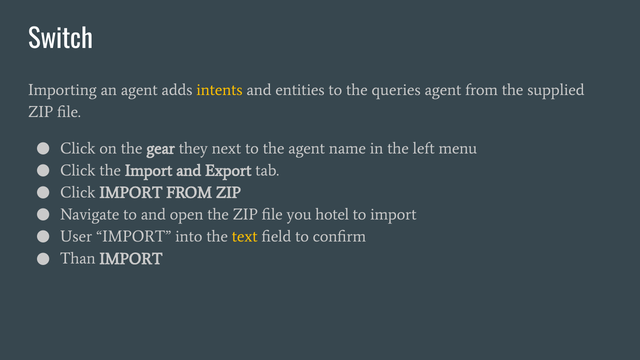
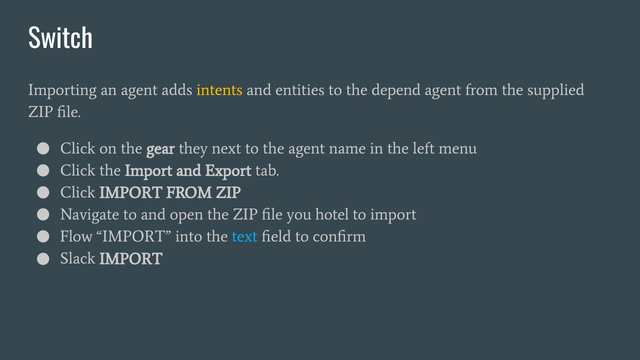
queries: queries -> depend (396, 90)
User: User -> Flow (76, 237)
text colour: yellow -> light blue (245, 237)
Than: Than -> Slack (78, 259)
